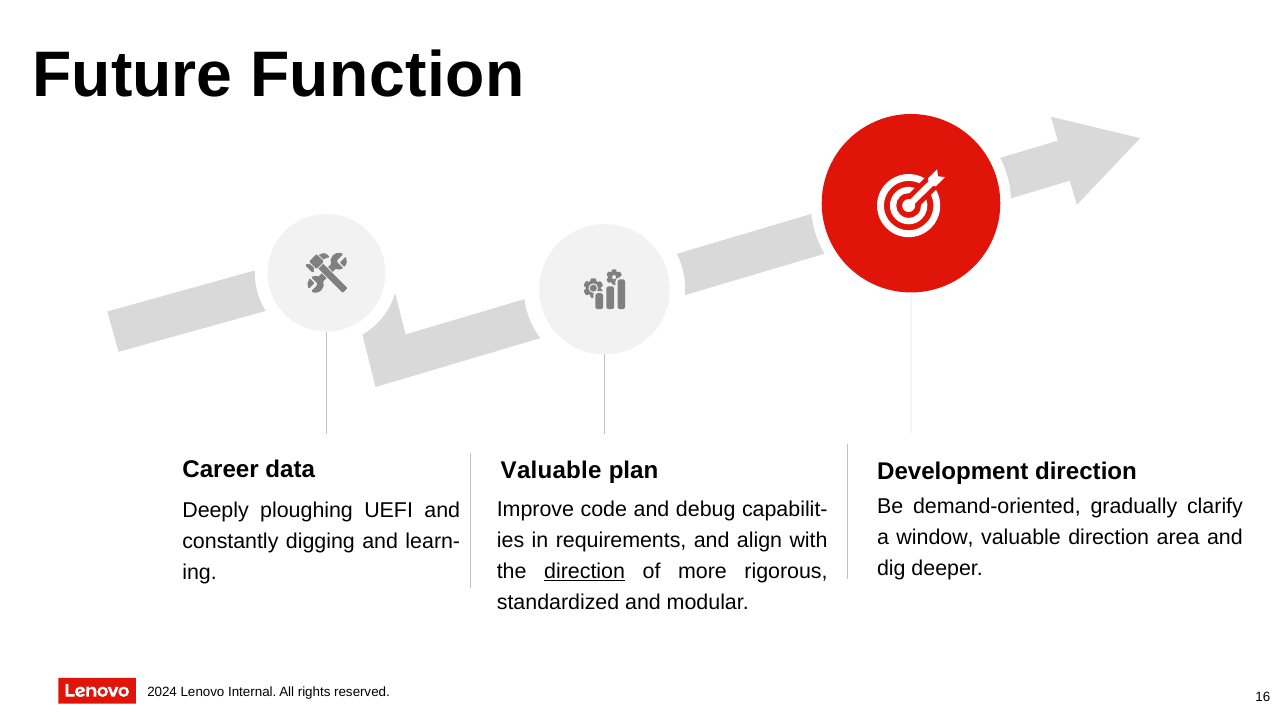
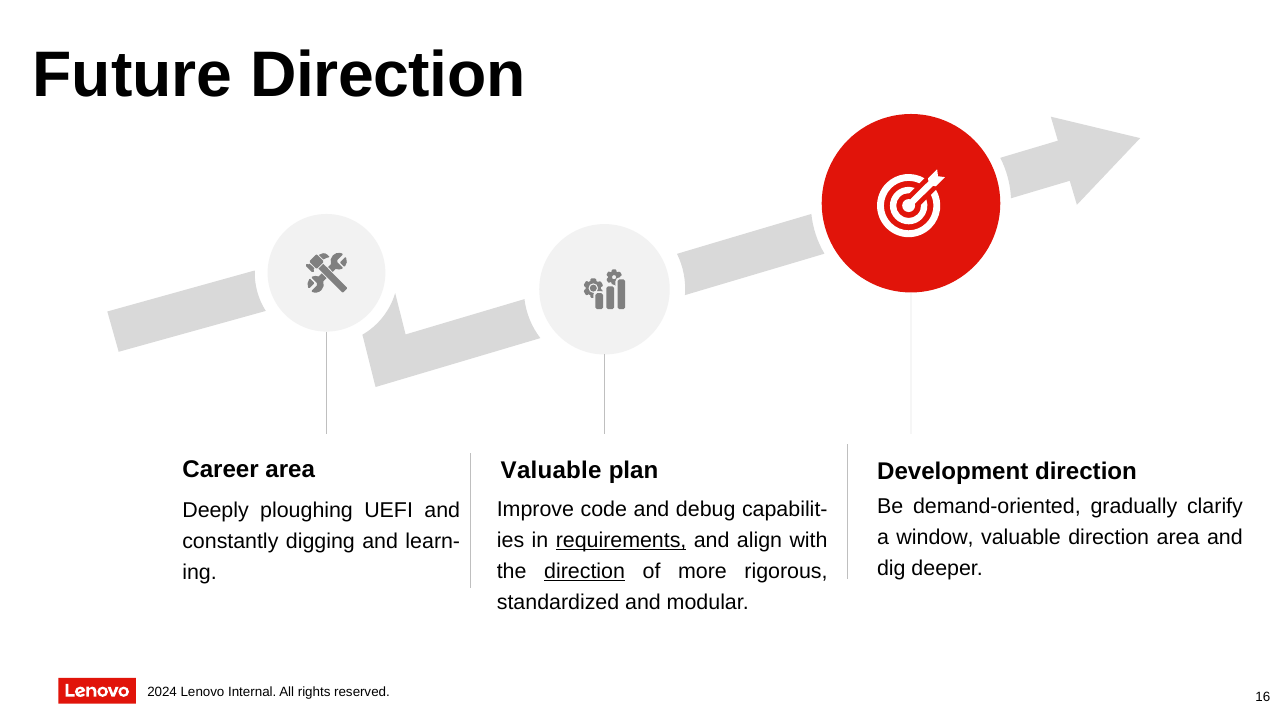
Future Function: Function -> Direction (388, 76)
Career data: data -> area (290, 470)
requirements underline: none -> present (621, 540)
